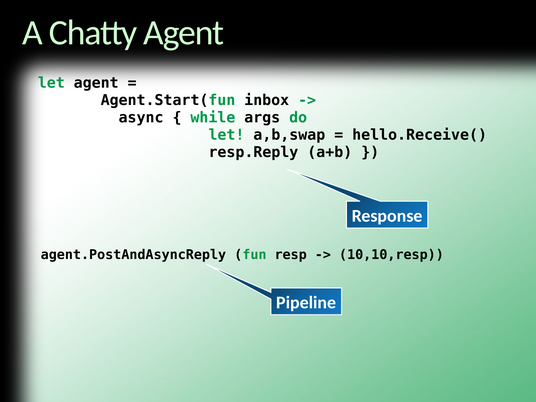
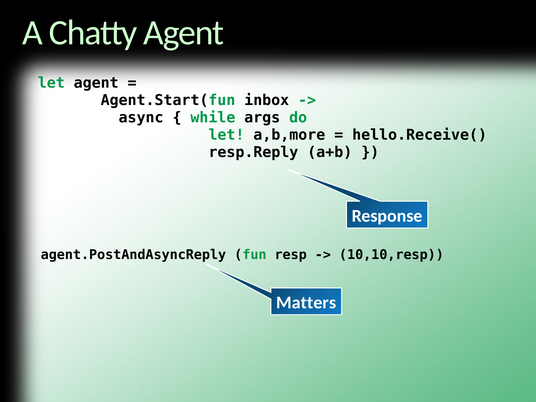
a,b,swap: a,b,swap -> a,b,more (289, 135)
Pipeline: Pipeline -> Matters (306, 303)
